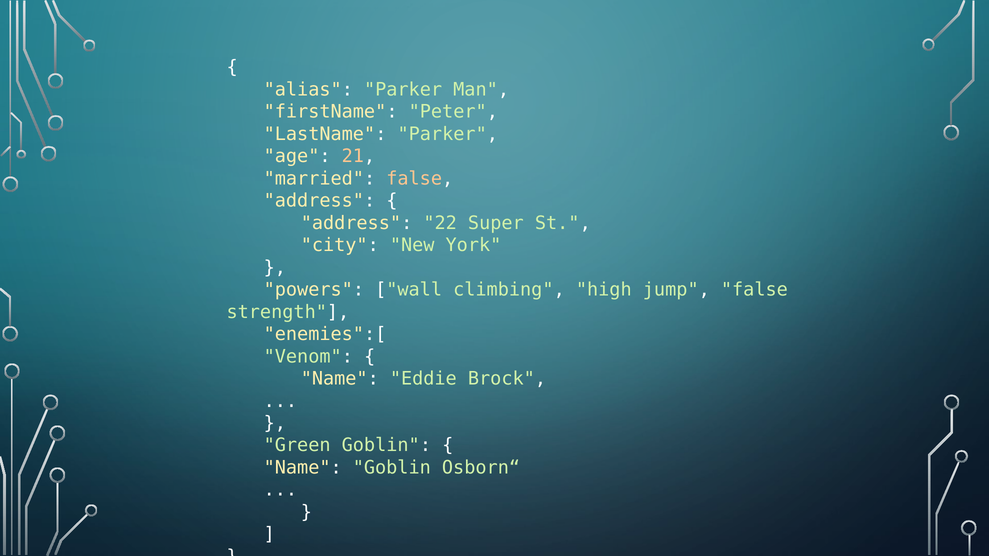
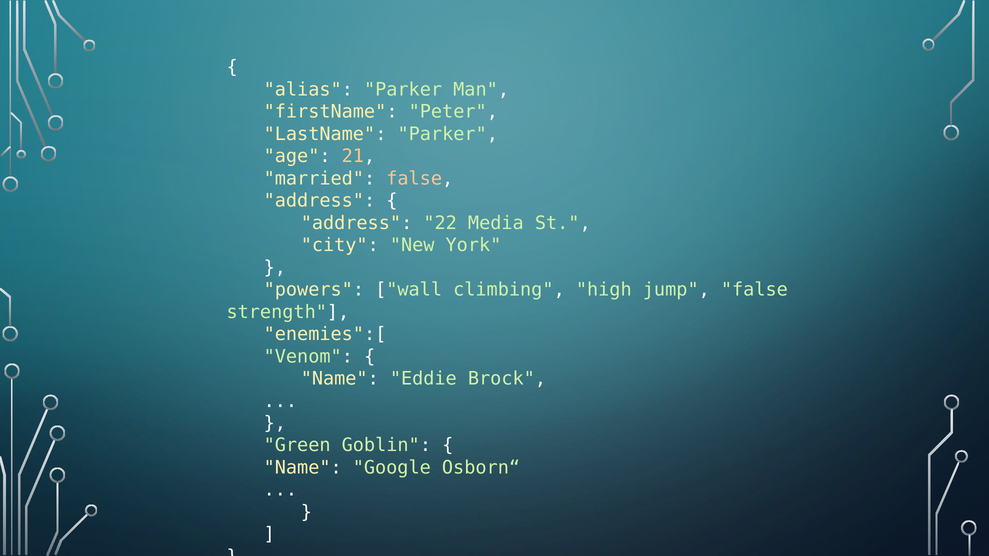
Super: Super -> Media (496, 223)
Name Goblin: Goblin -> Google (392, 468)
